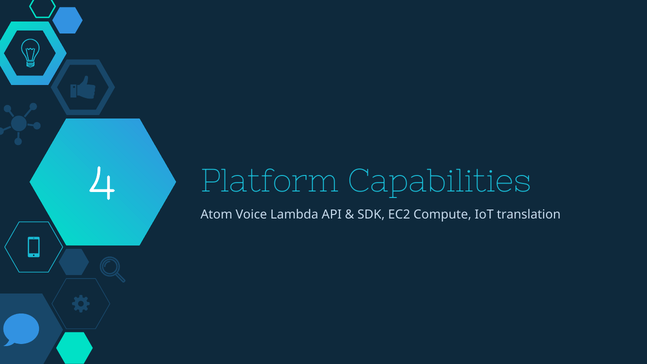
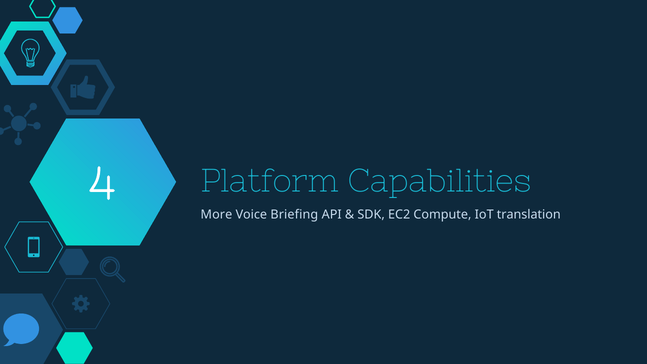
Atom: Atom -> More (216, 215)
Lambda: Lambda -> Briefing (294, 215)
